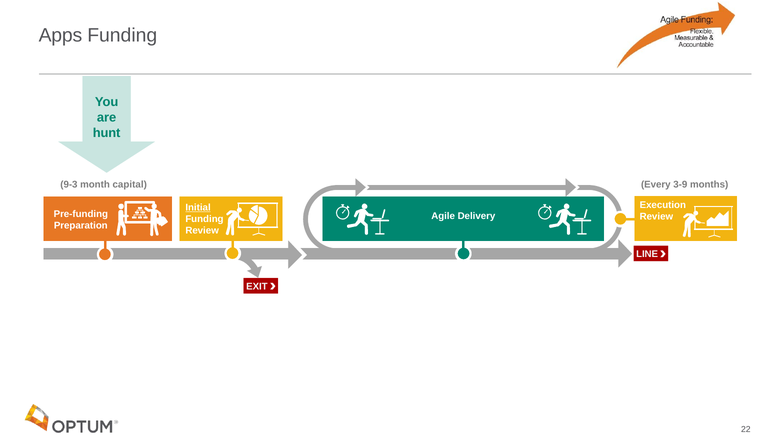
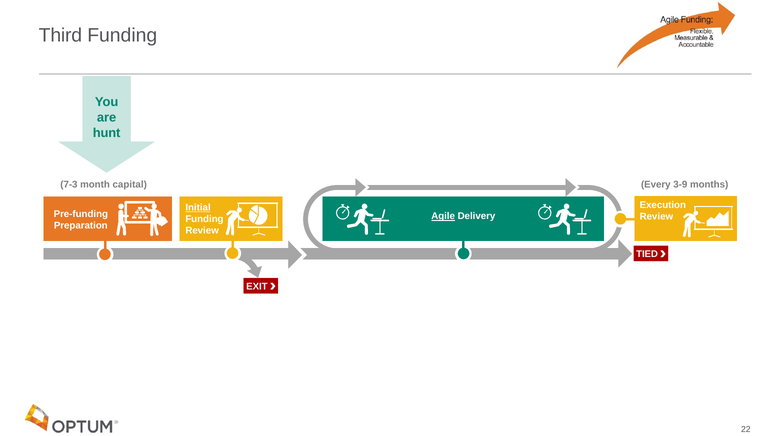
Apps: Apps -> Third (60, 35)
9-3: 9-3 -> 7-3 (69, 185)
Agile underline: none -> present (443, 217)
LINE: LINE -> TIED (647, 254)
